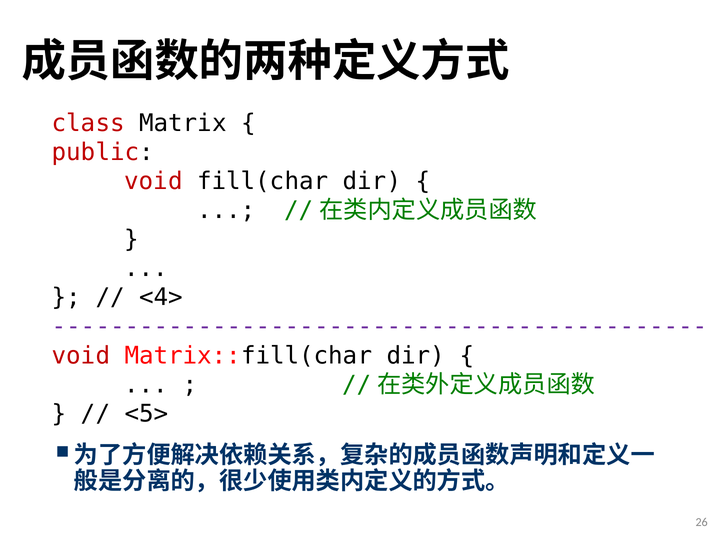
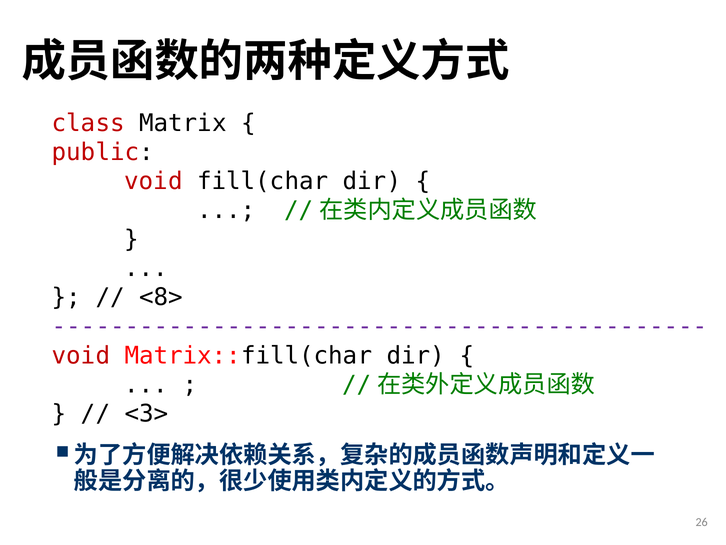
<4>: <4> -> <8> (161, 297)
<5>: <5> -> <3> (146, 413)
